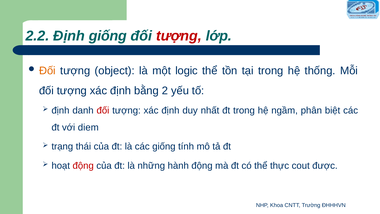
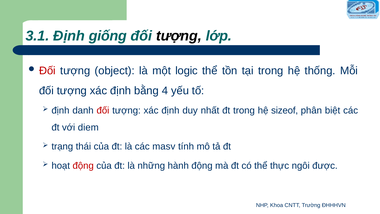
2.2: 2.2 -> 3.1 (37, 36)
tượng colour: red -> black (179, 36)
Đối colour: orange -> red (47, 71)
2: 2 -> 4 (165, 90)
ngầm: ngầm -> sizeof (285, 110)
các giống: giống -> masv (164, 146)
cout: cout -> ngôi (301, 165)
